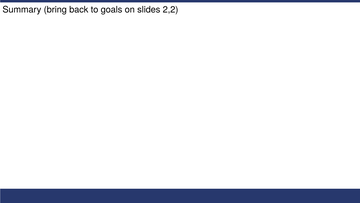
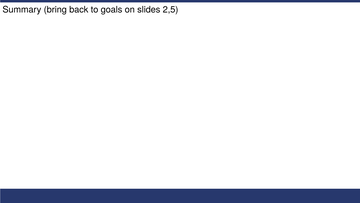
2,2: 2,2 -> 2,5 (171, 10)
